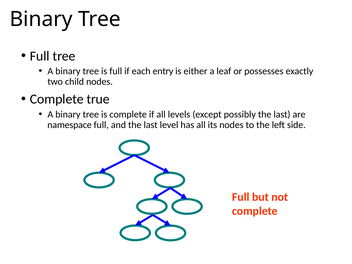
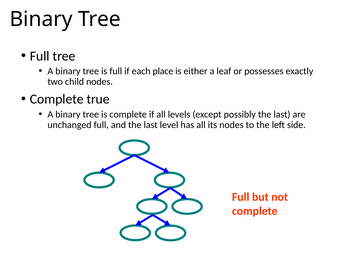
entry: entry -> place (163, 71)
namespace: namespace -> unchanged (70, 125)
